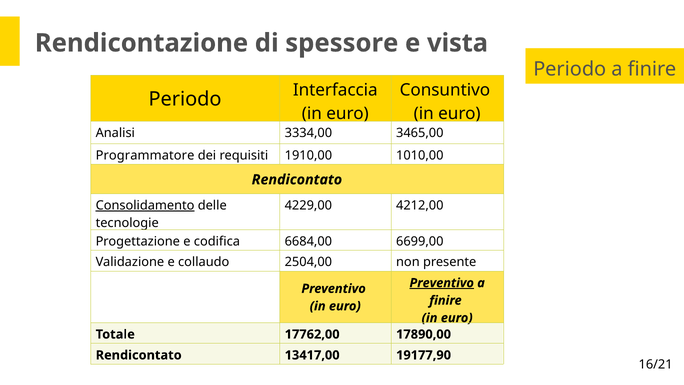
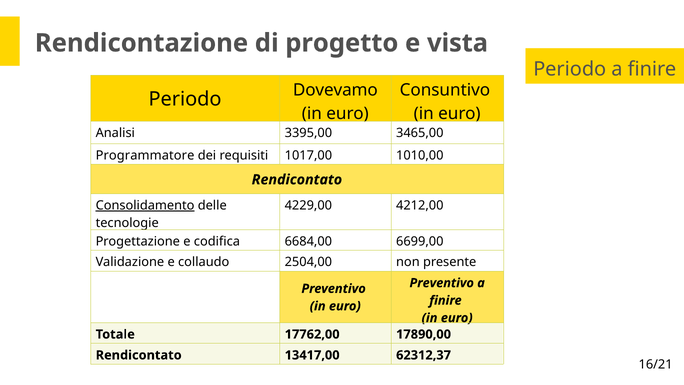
spessore: spessore -> progetto (342, 43)
Interfaccia: Interfaccia -> Dovevamo (335, 90)
3334,00: 3334,00 -> 3395,00 (308, 133)
1910,00: 1910,00 -> 1017,00 (308, 155)
Preventivo underline: present -> none (442, 283)
19177,90: 19177,90 -> 62312,37 (424, 355)
